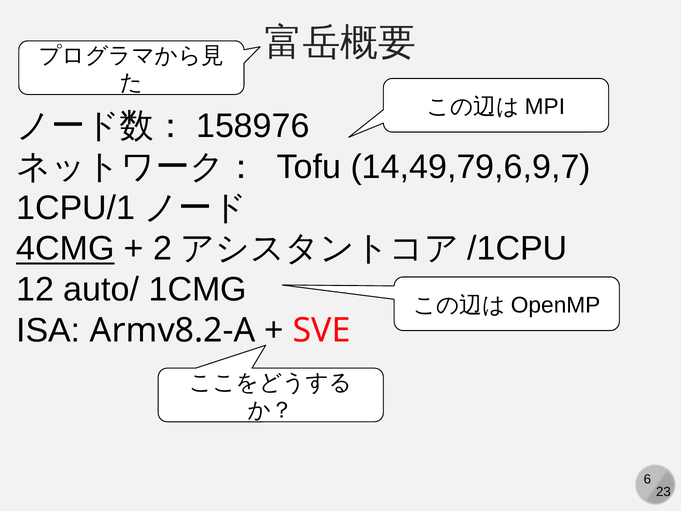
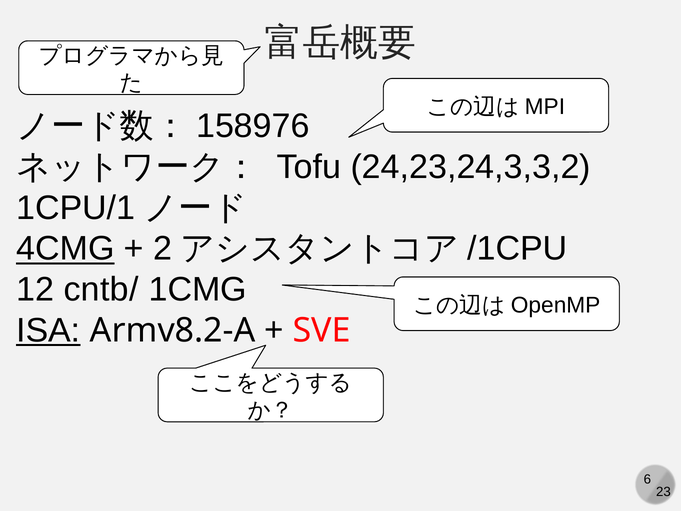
14,49,79,6,9,7: 14,49,79,6,9,7 -> 24,23,24,3,3,2 (471, 167)
auto/: auto/ -> cntb/ (101, 289)
ISA underline: none -> present (48, 330)
